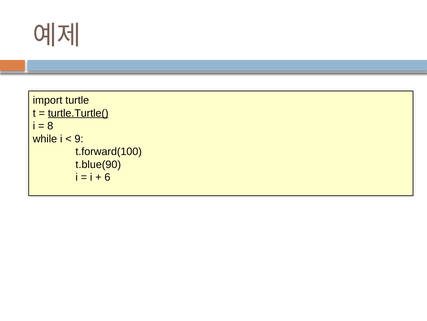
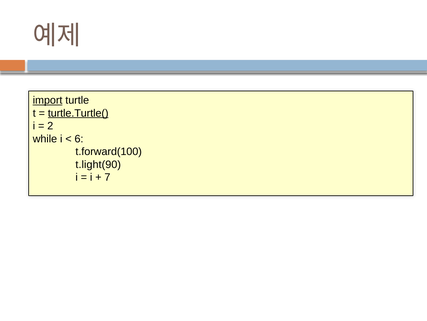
import underline: none -> present (48, 100)
8: 8 -> 2 (50, 126)
9: 9 -> 6 (79, 138)
t.blue(90: t.blue(90 -> t.light(90 (98, 164)
6: 6 -> 7 (107, 177)
